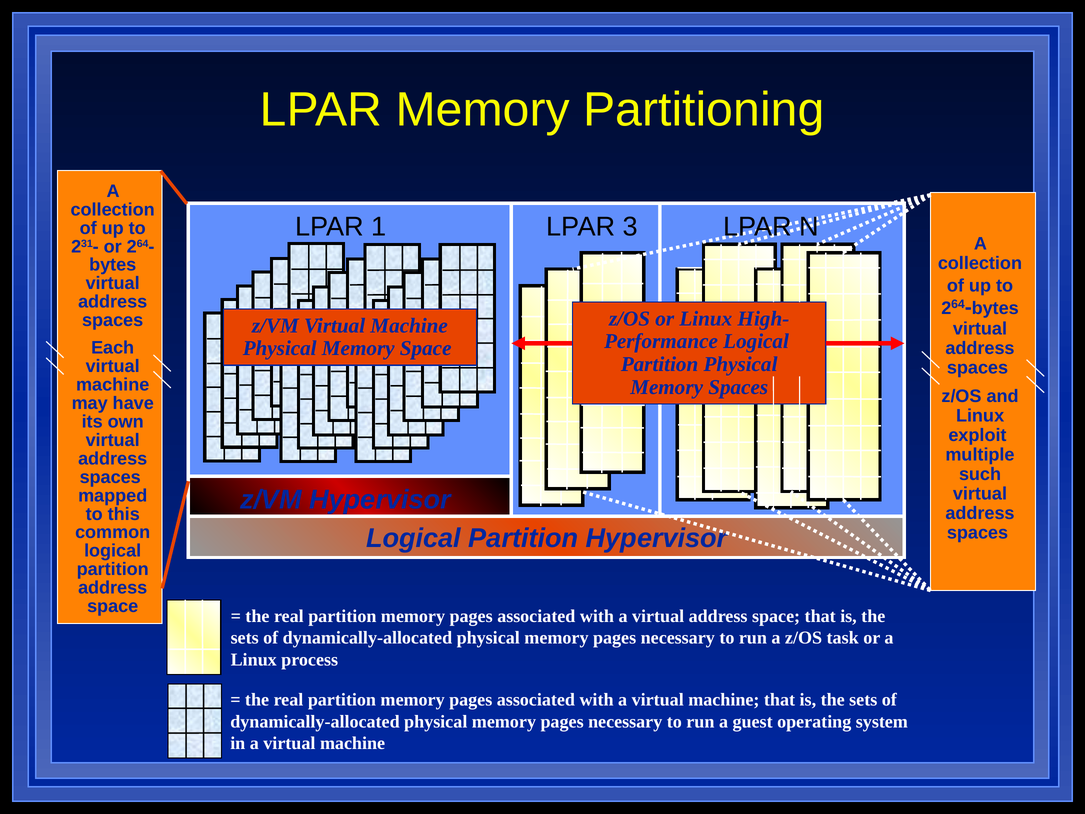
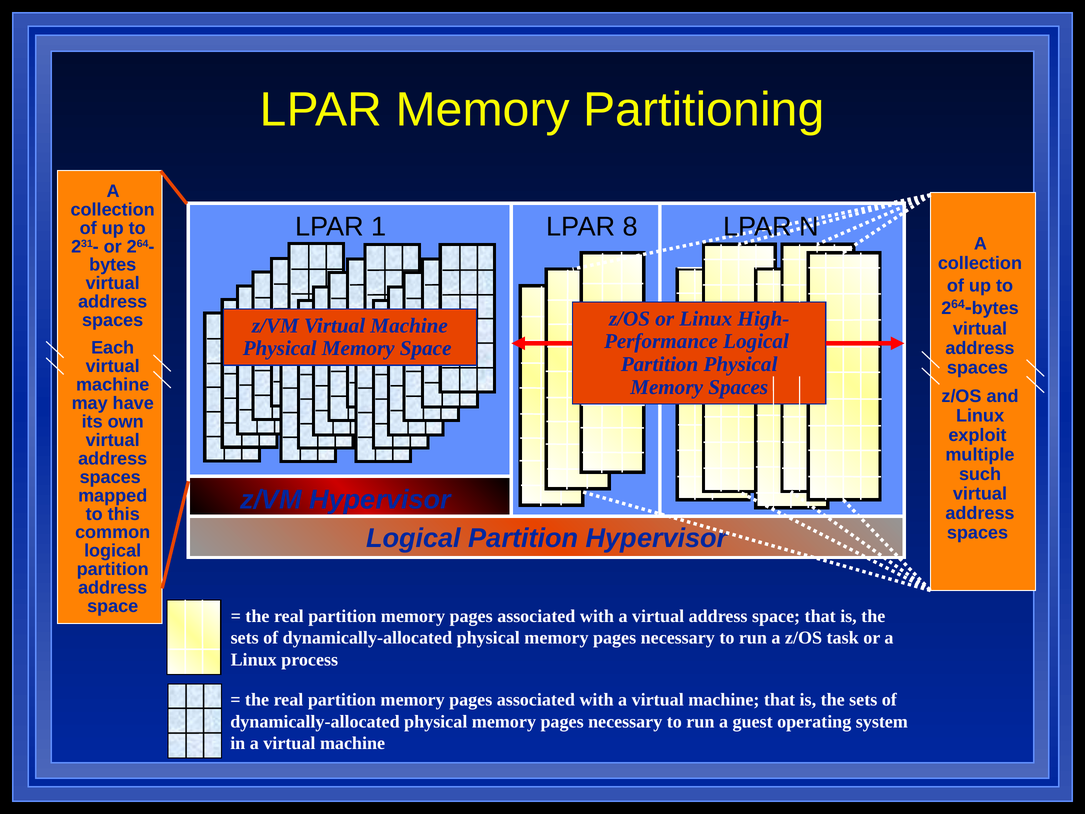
3: 3 -> 8 (630, 227)
